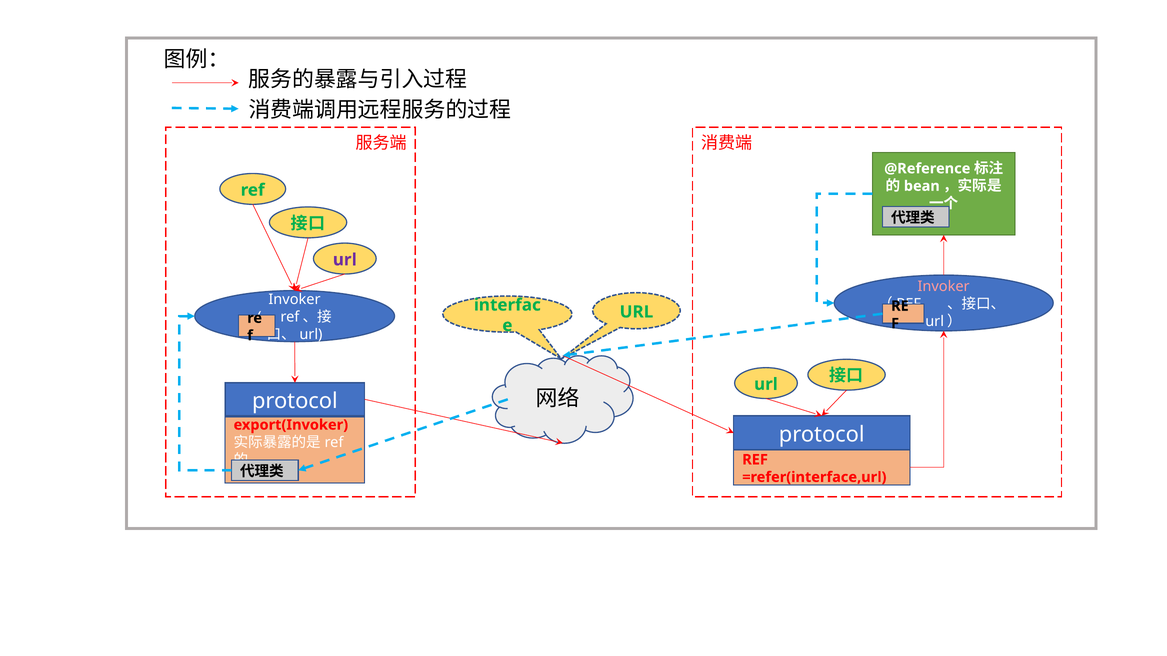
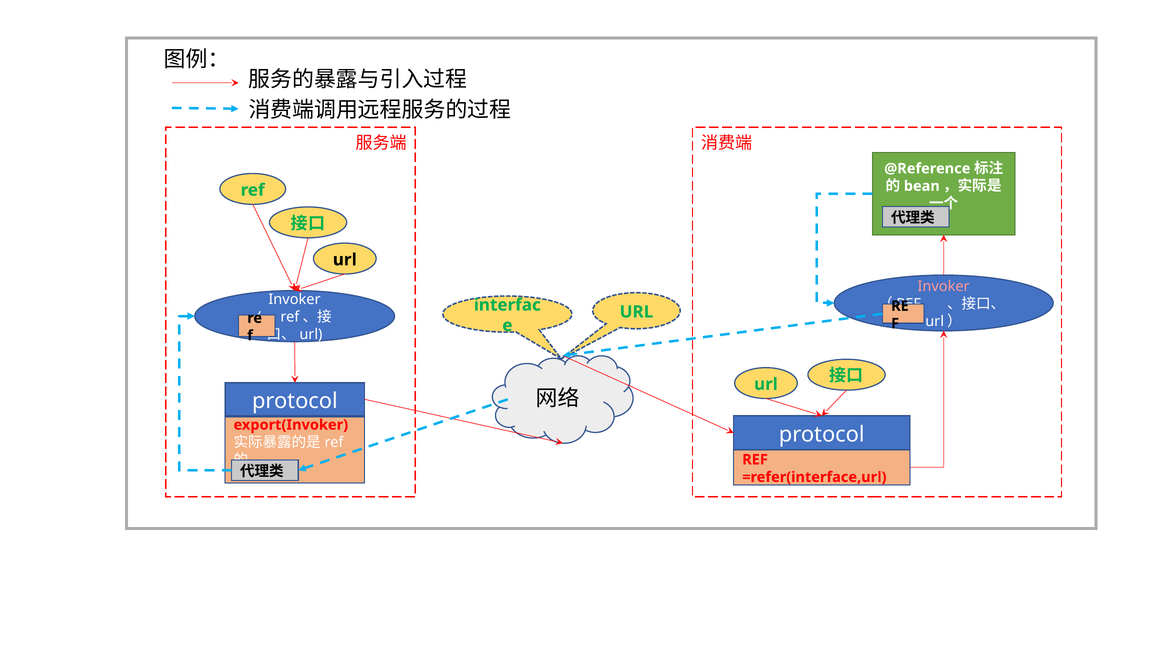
url colour: purple -> black (345, 260)
